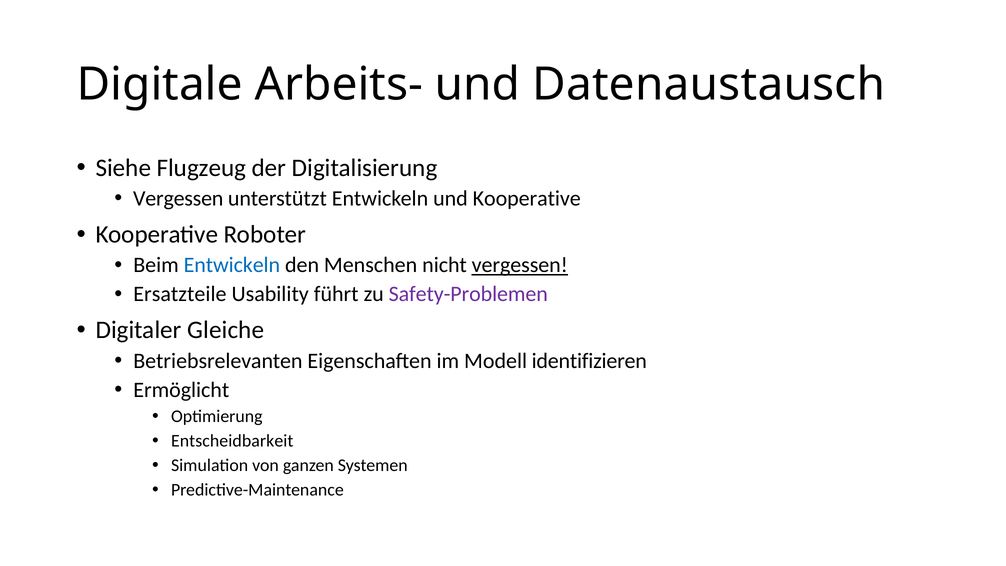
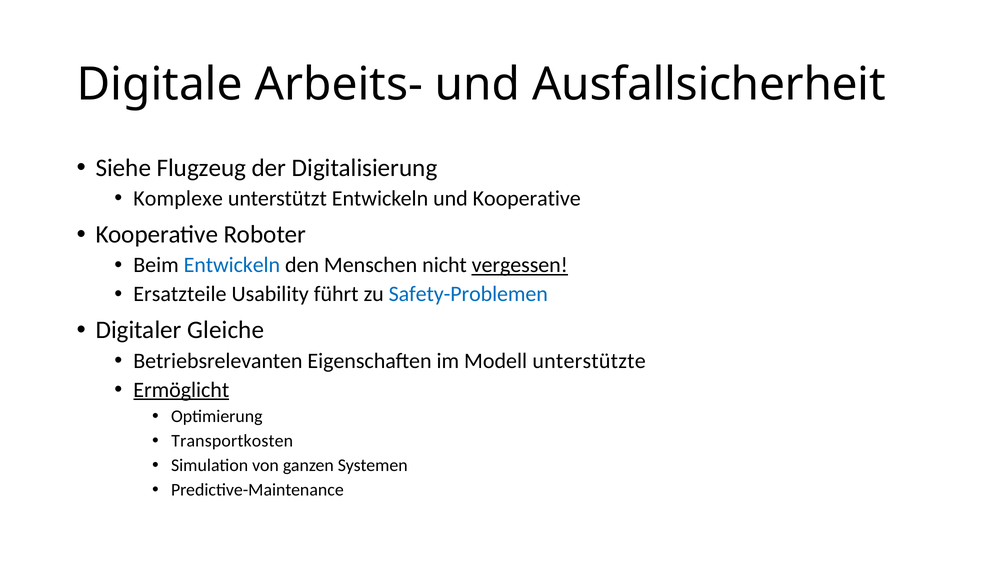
Datenaustausch: Datenaustausch -> Ausfallsicherheit (709, 85)
Vergessen: Vergessen -> Komplexe (178, 199)
Safety-Problemen colour: purple -> blue (468, 294)
identifizieren: identifizieren -> unterstützte (589, 361)
Ermöglicht underline: none -> present (181, 390)
Entscheidbarkeit: Entscheidbarkeit -> Transportkosten (232, 441)
